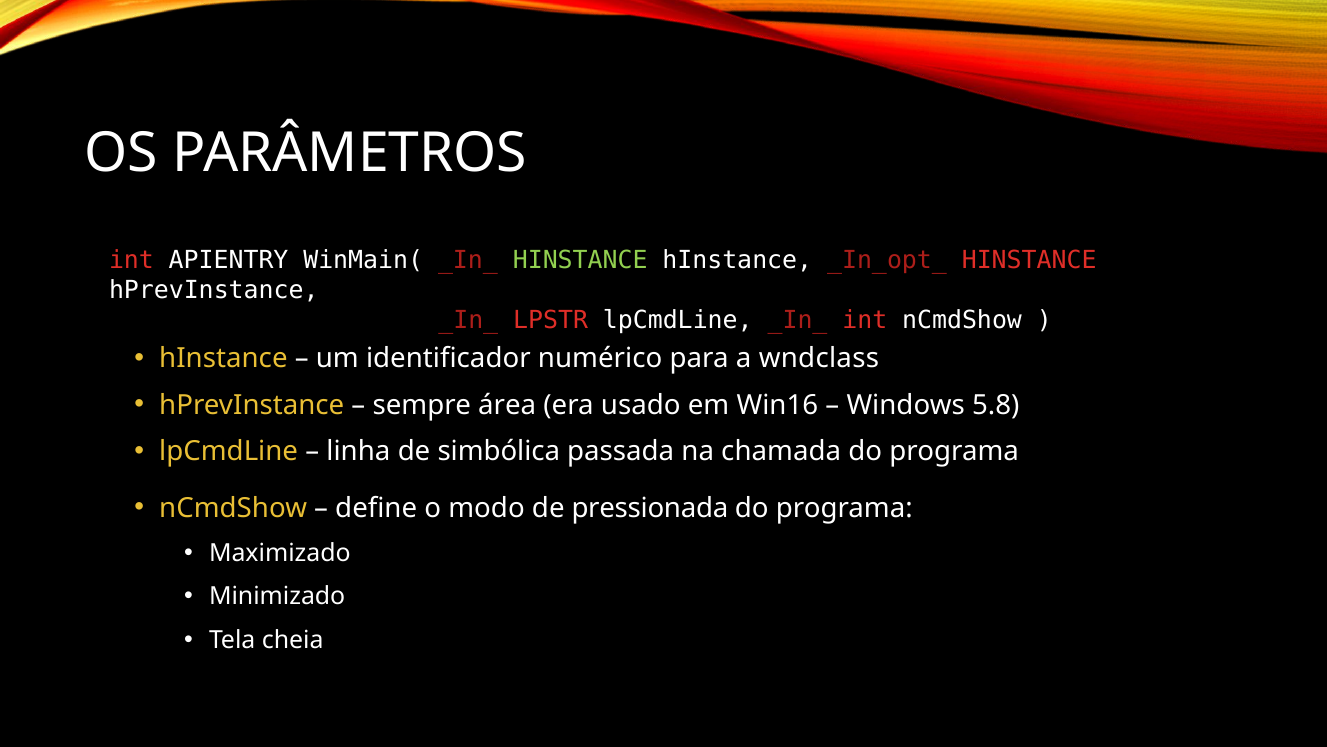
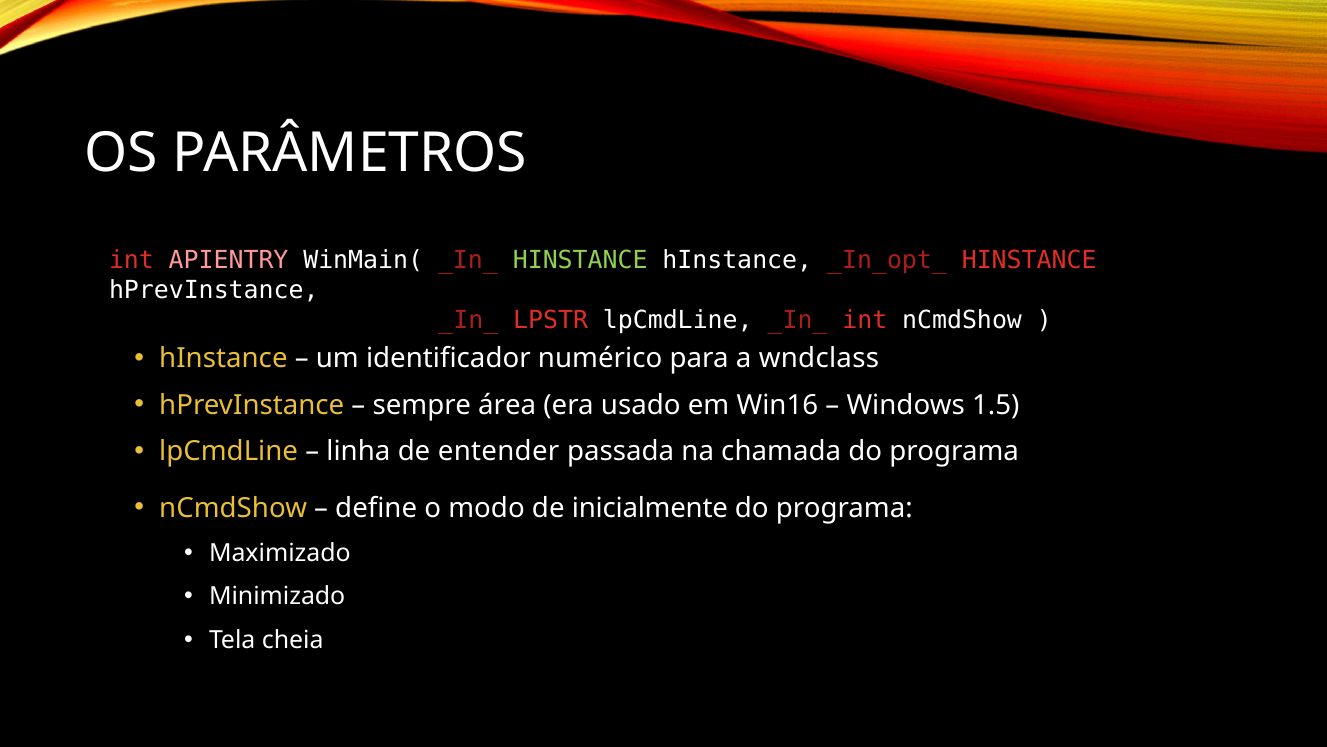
APIENTRY colour: white -> pink (229, 260)
5.8: 5.8 -> 1.5 (996, 405)
simbólica: simbólica -> entender (499, 451)
pressionada: pressionada -> inicialmente (650, 508)
